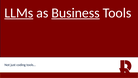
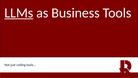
Business underline: present -> none (76, 13)
